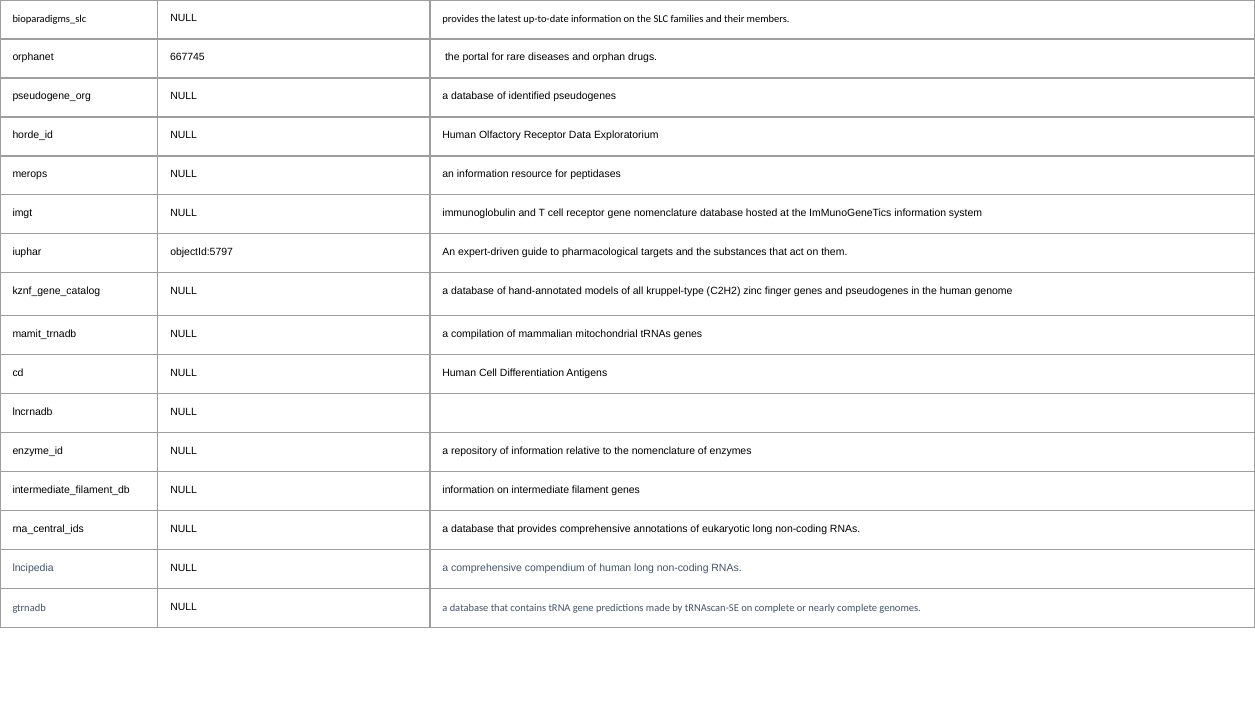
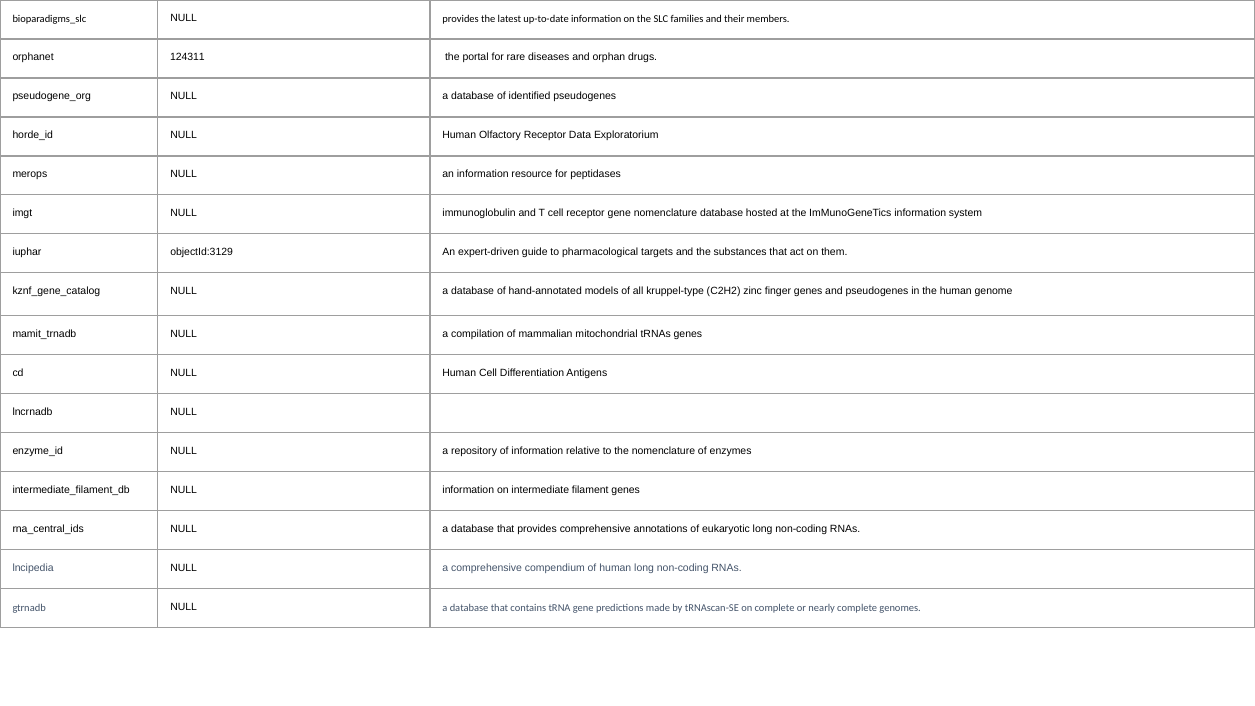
667745: 667745 -> 124311 (187, 57)
objectId:5797: objectId:5797 -> objectId:3129 (202, 252)
